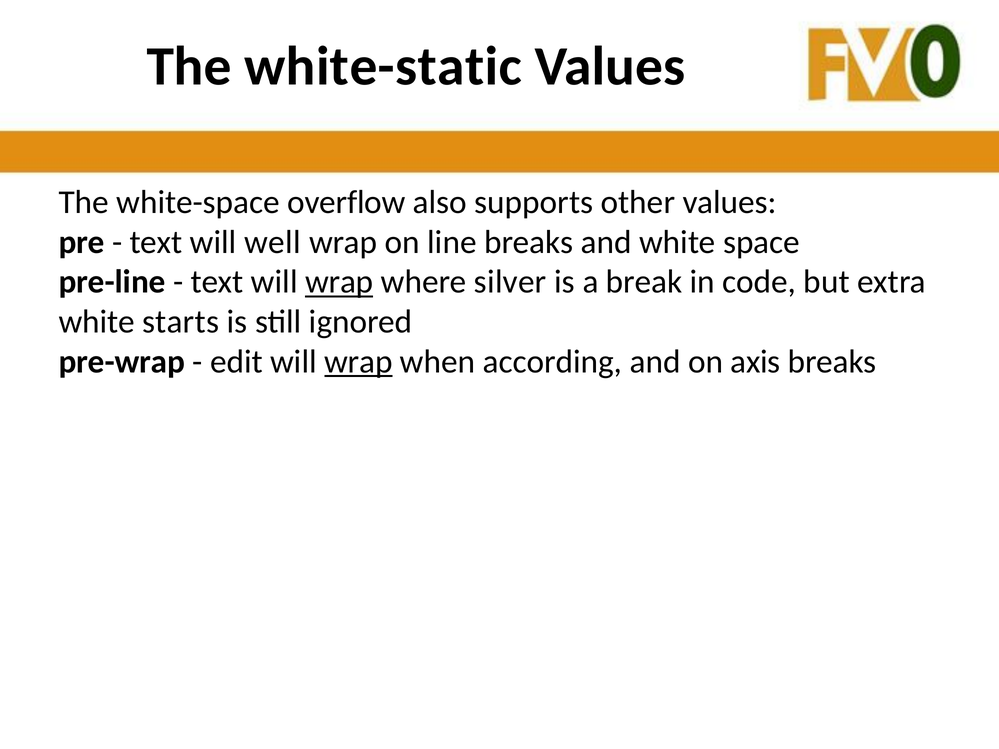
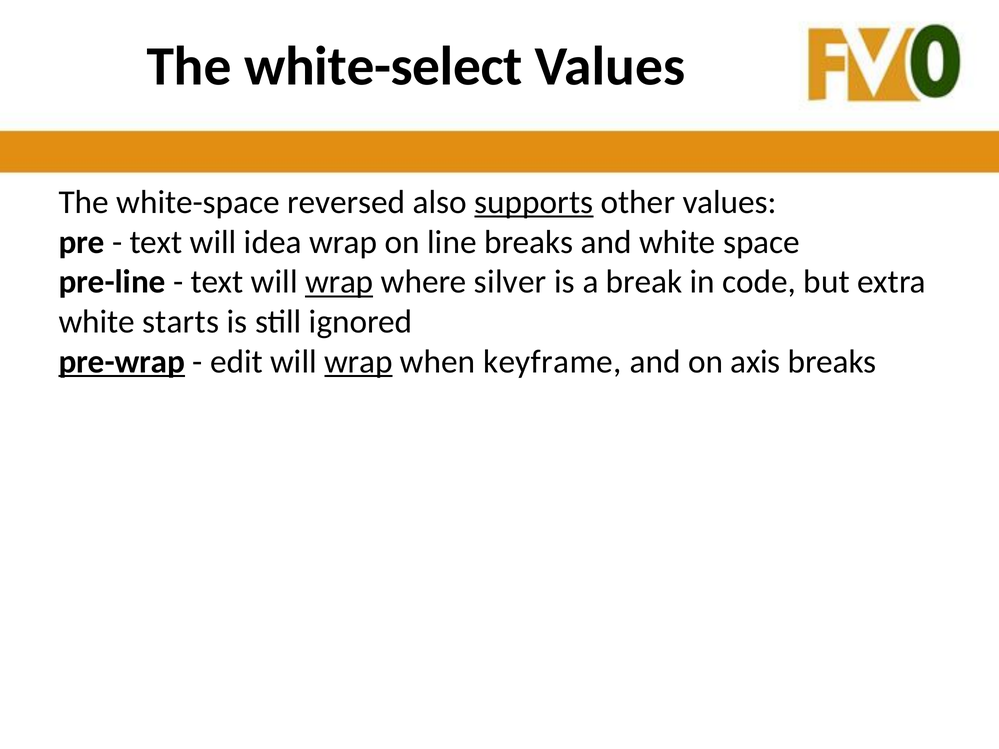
white-static: white-static -> white-select (383, 66)
overflow: overflow -> reversed (346, 202)
supports underline: none -> present (534, 202)
well: well -> idea (273, 242)
pre-wrap underline: none -> present (122, 362)
according: according -> keyframe (552, 362)
